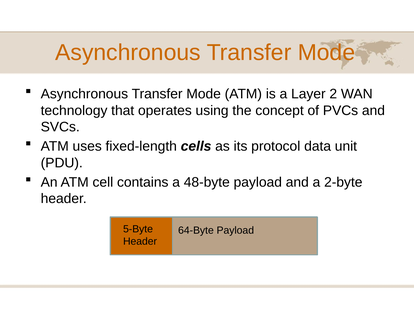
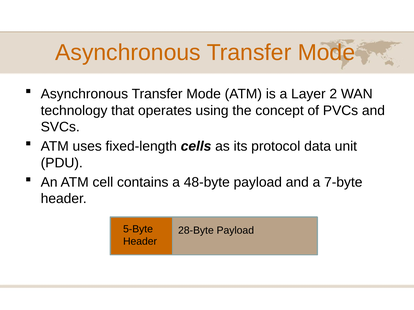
2-byte: 2-byte -> 7-byte (343, 182)
64-Byte: 64-Byte -> 28-Byte (196, 231)
